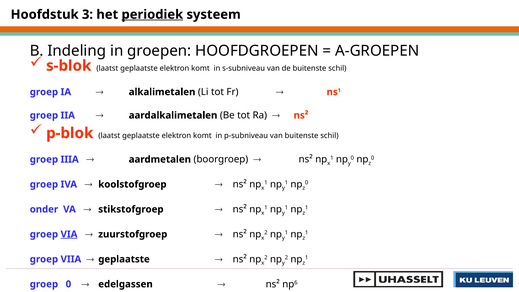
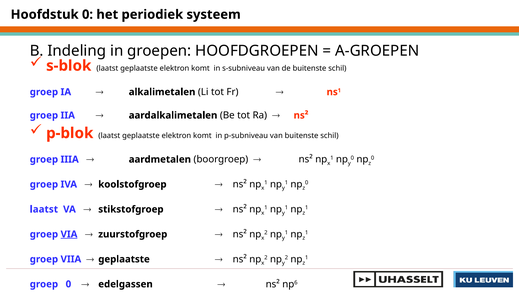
Hoofdstuk 3: 3 -> 0 (88, 15)
periodiek underline: present -> none (152, 15)
onder: onder -> laatst (44, 209)
